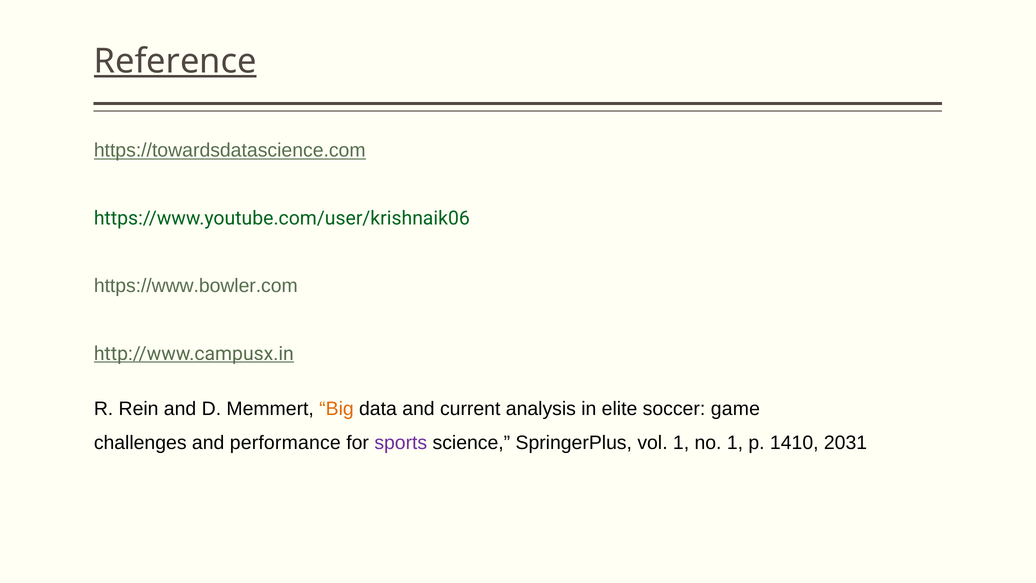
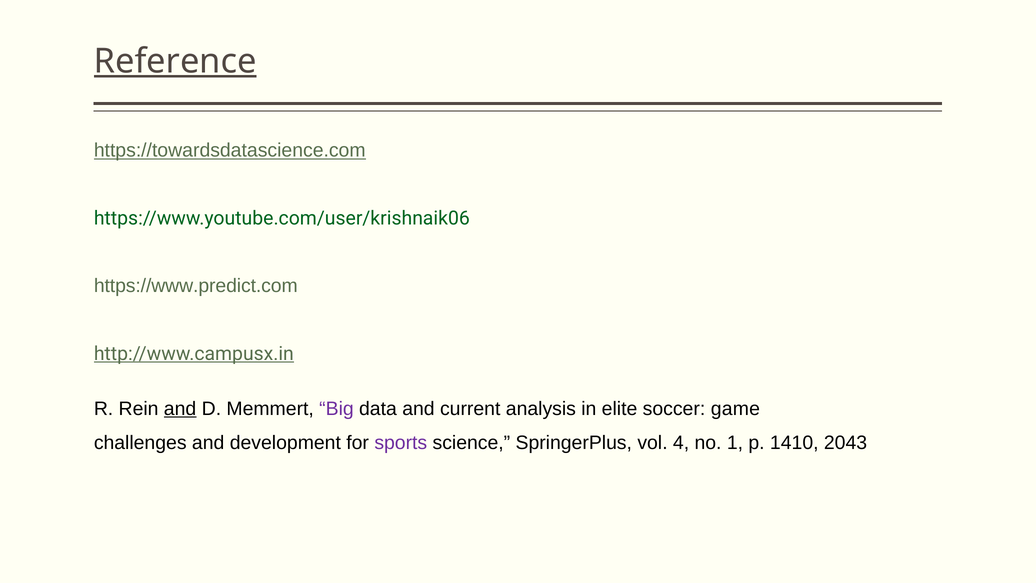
https://www.bowler.com: https://www.bowler.com -> https://www.predict.com (196, 286)
and underline: none -> present (180, 409)
Big colour: orange -> purple (336, 409)
performance: performance -> development (285, 443)
vol 1: 1 -> 4 (681, 443)
2031: 2031 -> 2043 (846, 443)
